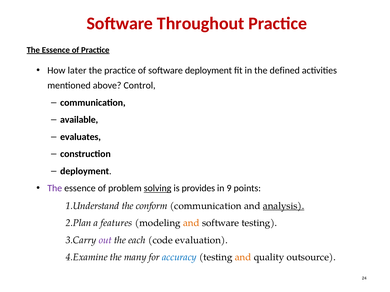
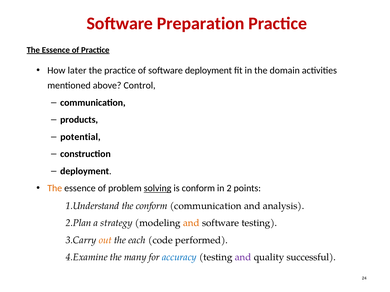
Throughout: Throughout -> Preparation (201, 24)
defined: defined -> domain (285, 70)
available: available -> products (79, 120)
evaluates: evaluates -> potential (80, 137)
The colour: purple -> orange (55, 189)
is provides: provides -> conform (198, 189)
9: 9 -> 2 (229, 189)
analysis underline: present -> none (284, 206)
features: features -> strategy (116, 223)
out colour: purple -> orange (105, 241)
evaluation: evaluation -> performed (202, 241)
and colour: orange -> purple (243, 258)
outsource: outsource -> successful (311, 258)
